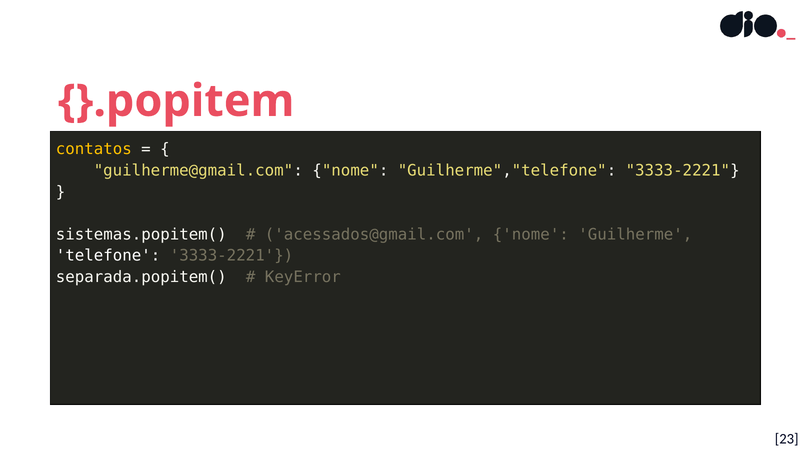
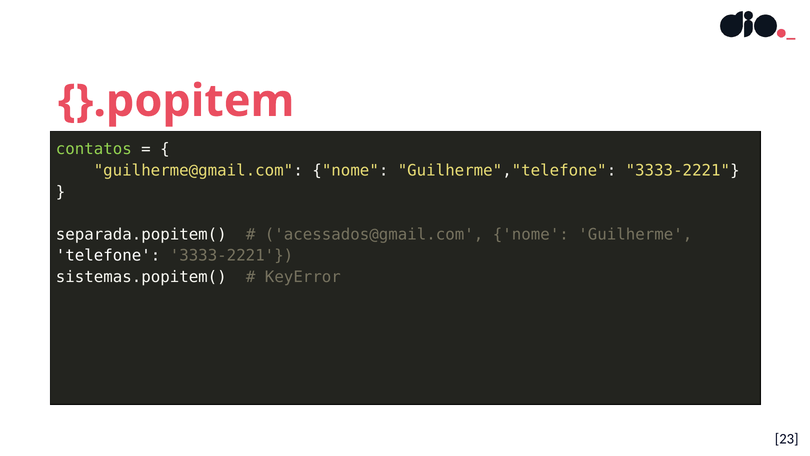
contatos colour: yellow -> light green (94, 149)
sistemas.popitem(: sistemas.popitem( -> separada.popitem( (141, 234)
separada.popitem(: separada.popitem( -> sistemas.popitem( (141, 277)
